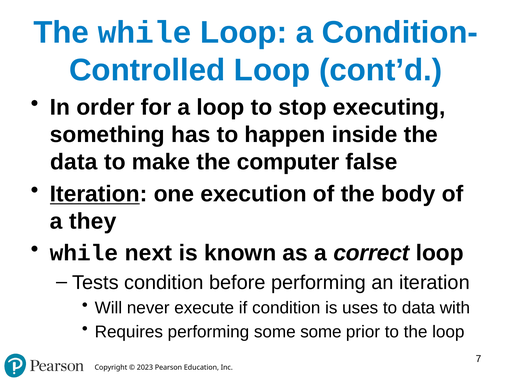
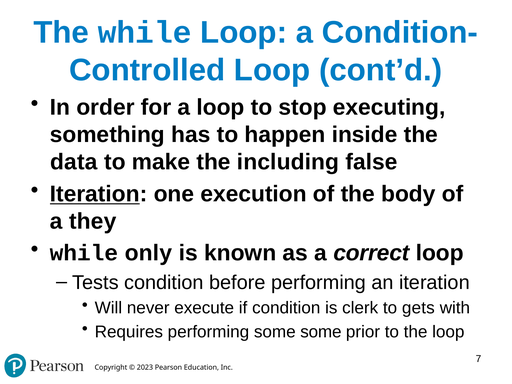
computer: computer -> including (288, 162)
next: next -> only (148, 253)
uses: uses -> clerk (360, 308)
to data: data -> gets (418, 308)
